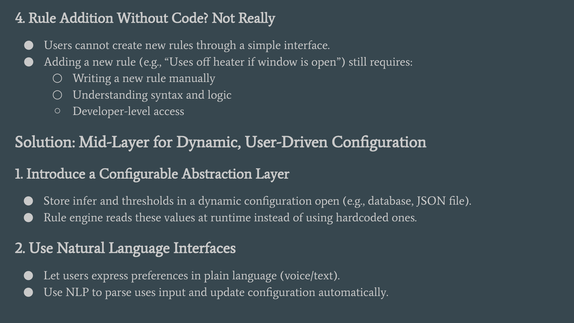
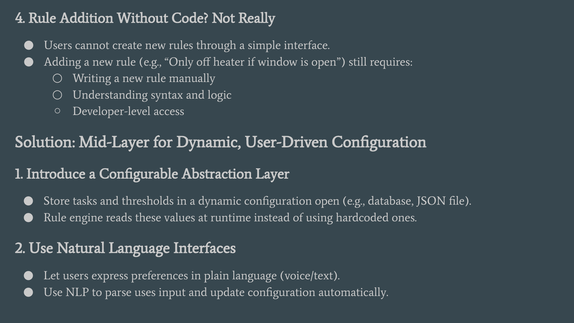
e.g Uses: Uses -> Only (179, 62)
infer: infer -> tasks (85, 201)
